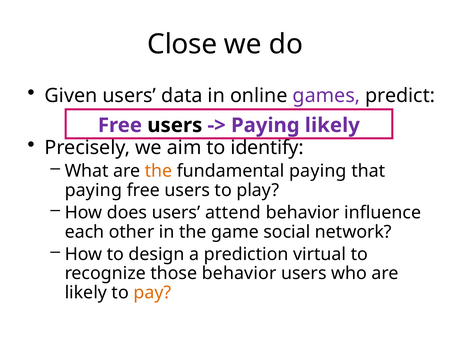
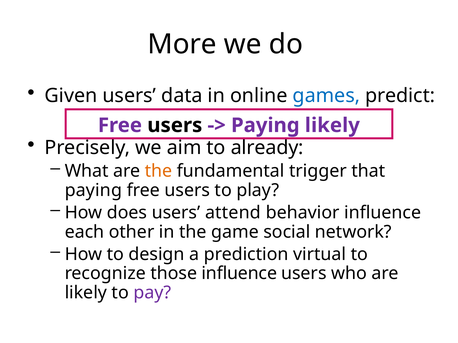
Close: Close -> More (182, 44)
games colour: purple -> blue (326, 96)
identify: identify -> already (267, 148)
fundamental paying: paying -> trigger (318, 171)
those behavior: behavior -> influence (239, 274)
pay colour: orange -> purple (152, 293)
